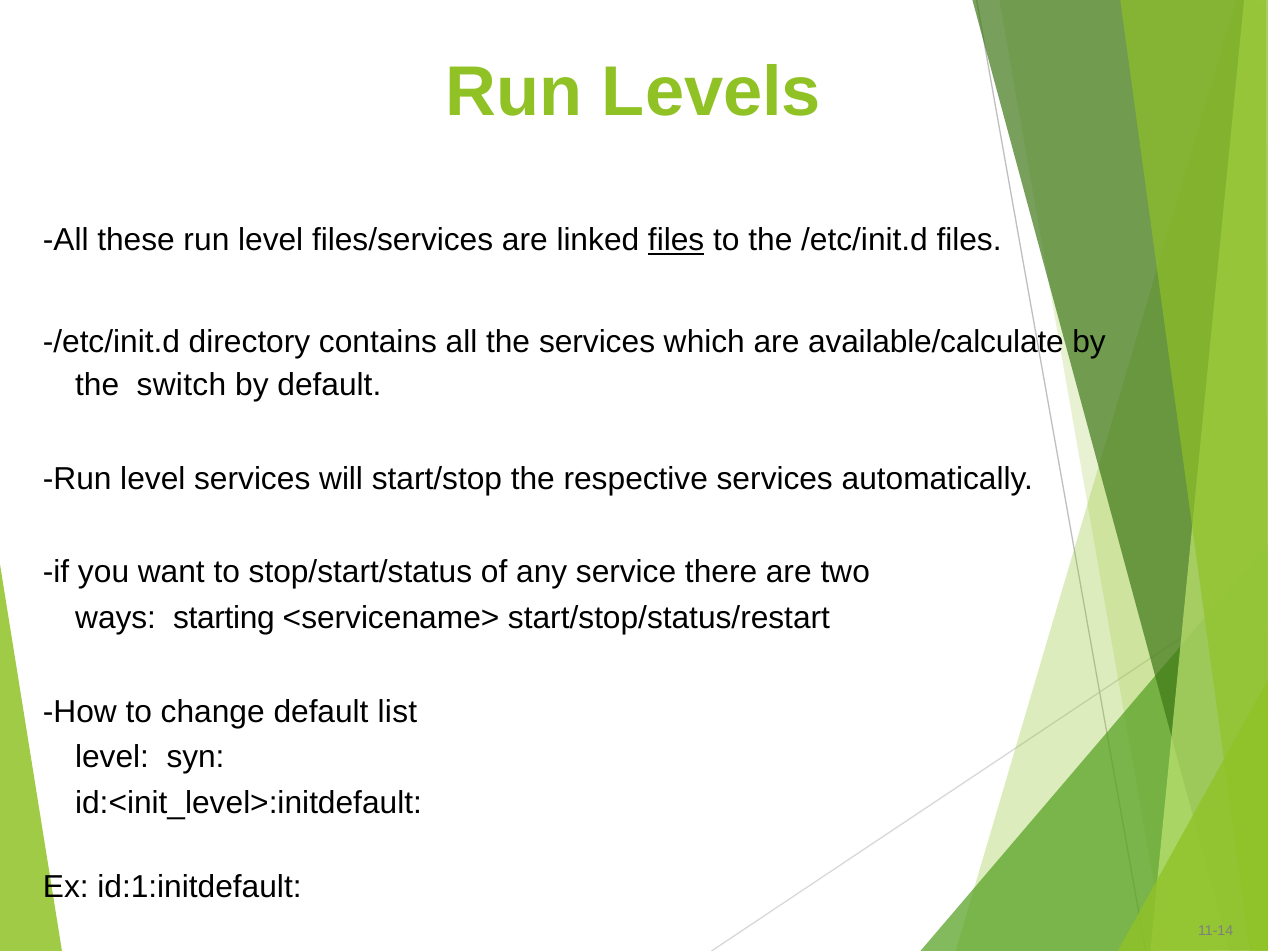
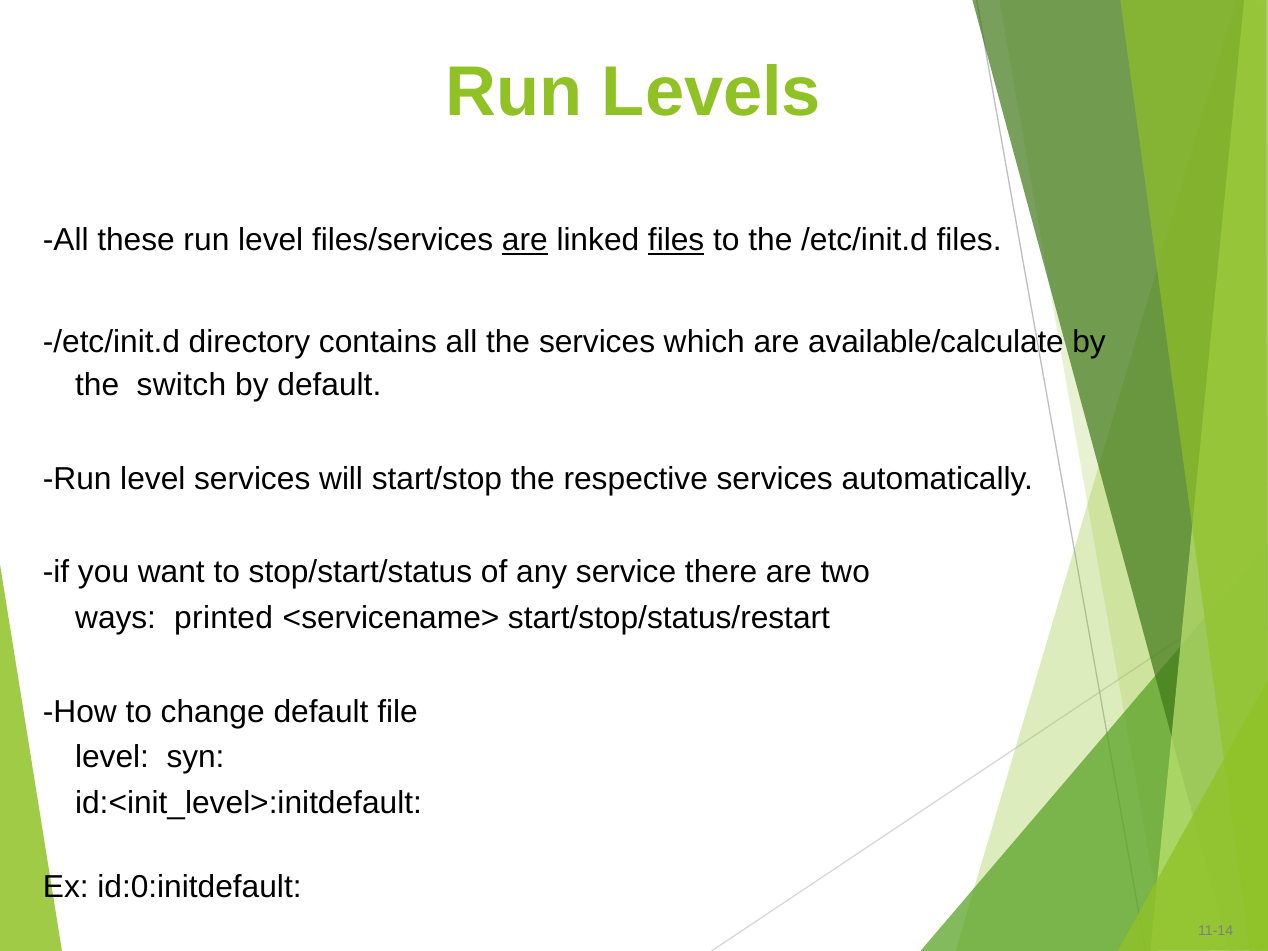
are underline: none -> present (525, 240)
starting: starting -> printed (224, 618)
list: list -> file (398, 712)
id:1:initdefault: id:1:initdefault -> id:0:initdefault (199, 887)
